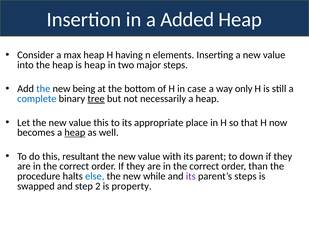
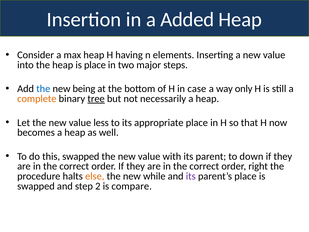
is heap: heap -> place (95, 65)
complete colour: blue -> orange (37, 99)
value this: this -> less (101, 122)
heap underline: present -> none (75, 132)
this resultant: resultant -> swapped (81, 156)
than: than -> right (258, 166)
else colour: blue -> orange (95, 176)
parent’s steps: steps -> place (245, 176)
property: property -> compare (132, 186)
